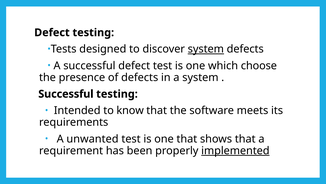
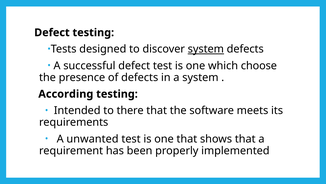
Successful: Successful -> According (66, 94)
know: know -> there (130, 110)
implemented underline: present -> none (235, 150)
